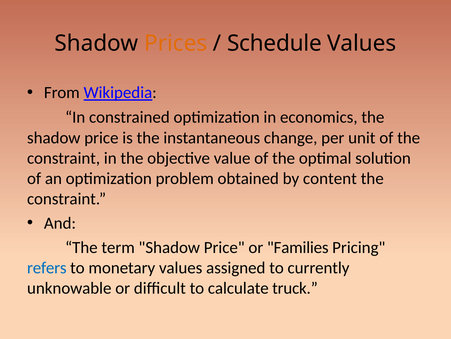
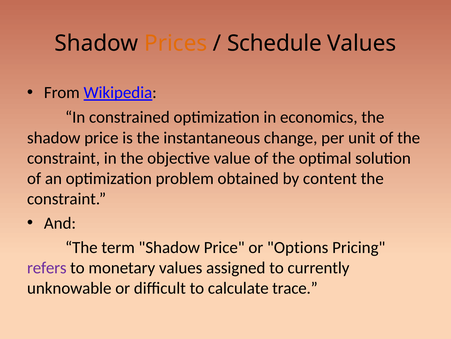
Families: Families -> Options (298, 247)
refers colour: blue -> purple (47, 267)
truck: truck -> trace (295, 288)
